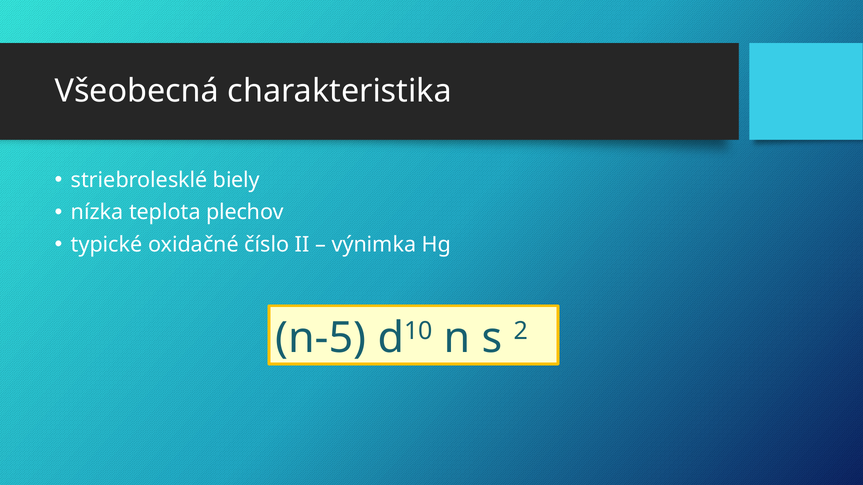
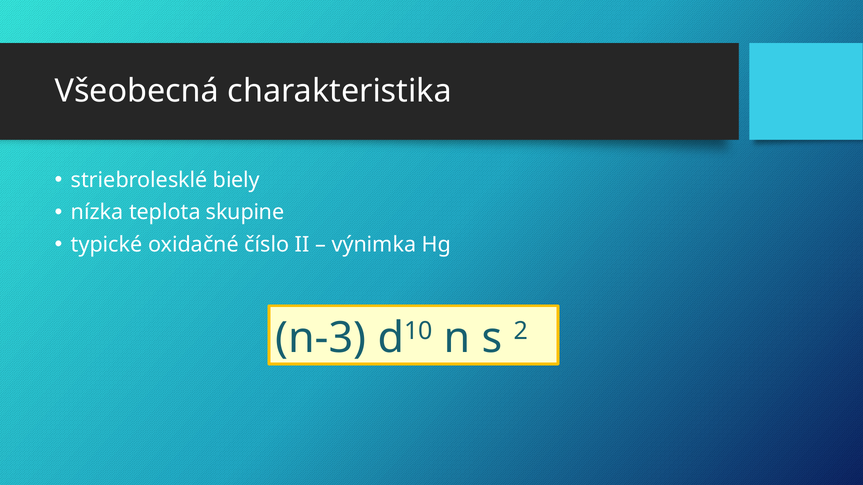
plechov: plechov -> skupine (245, 212)
n-5: n-5 -> n-3 (321, 338)
